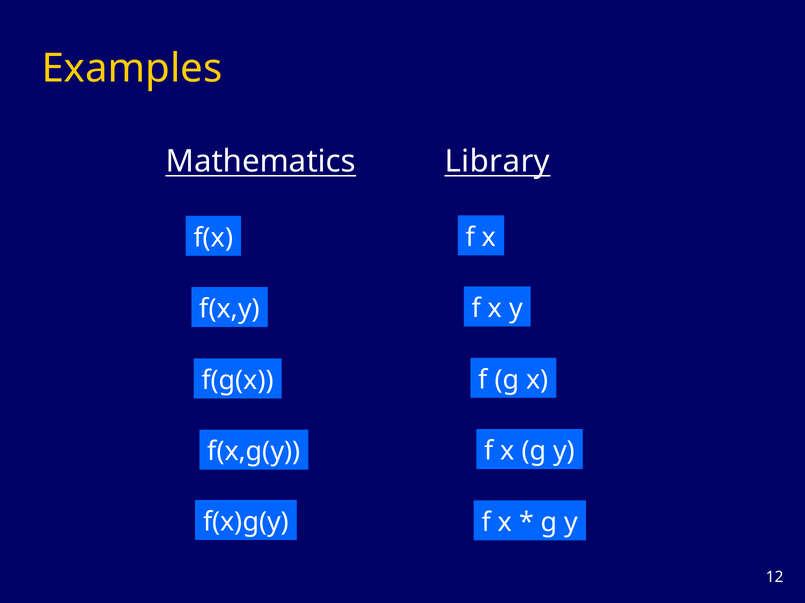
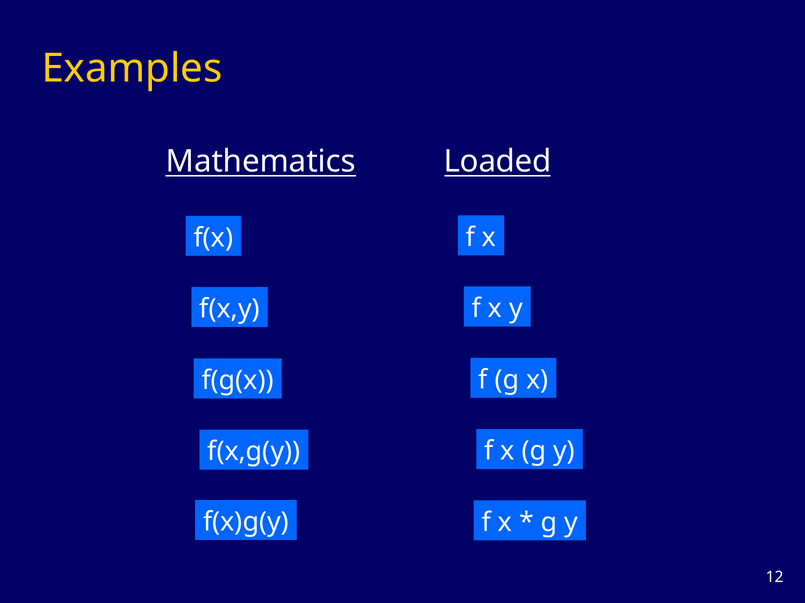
Library: Library -> Loaded (498, 162)
